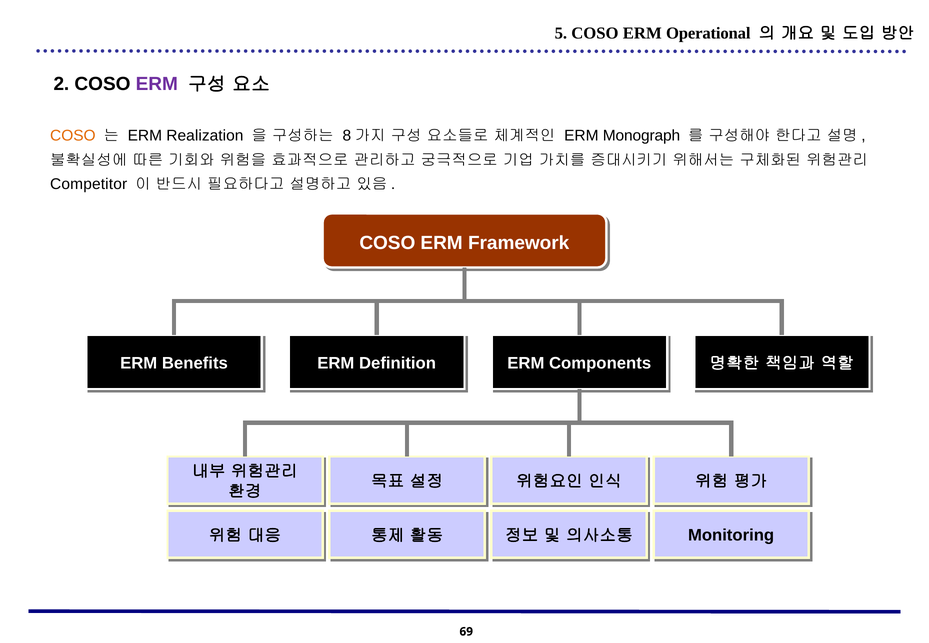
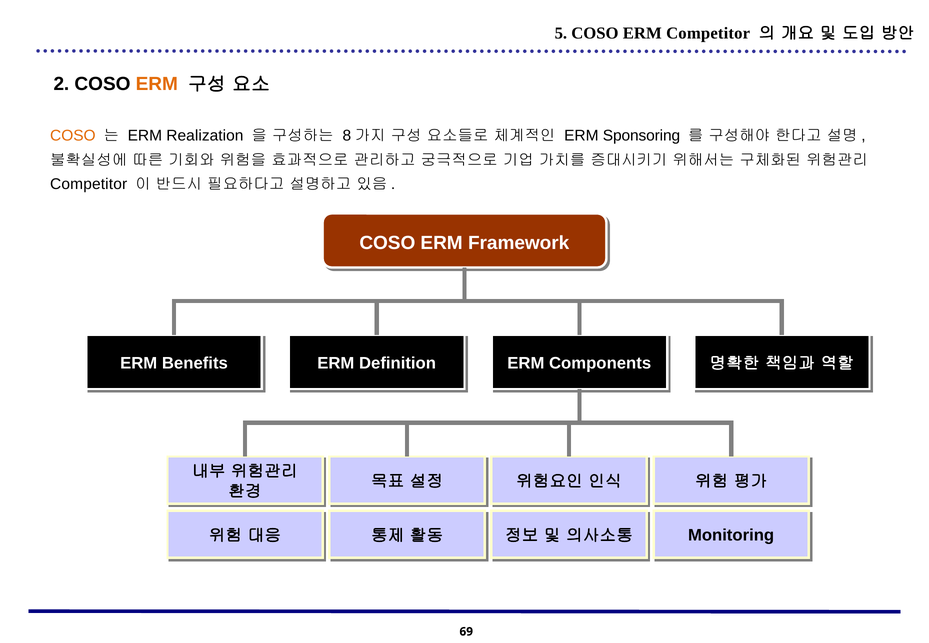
ERM Operational: Operational -> Competitor (708, 33)
ERM colour: purple -> orange (157, 84)
Monograph: Monograph -> Sponsoring (641, 136)
